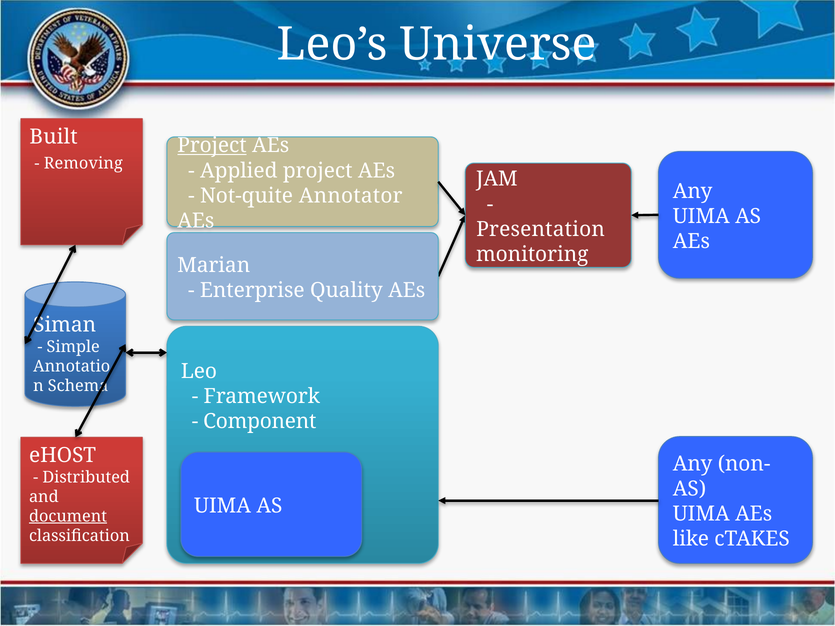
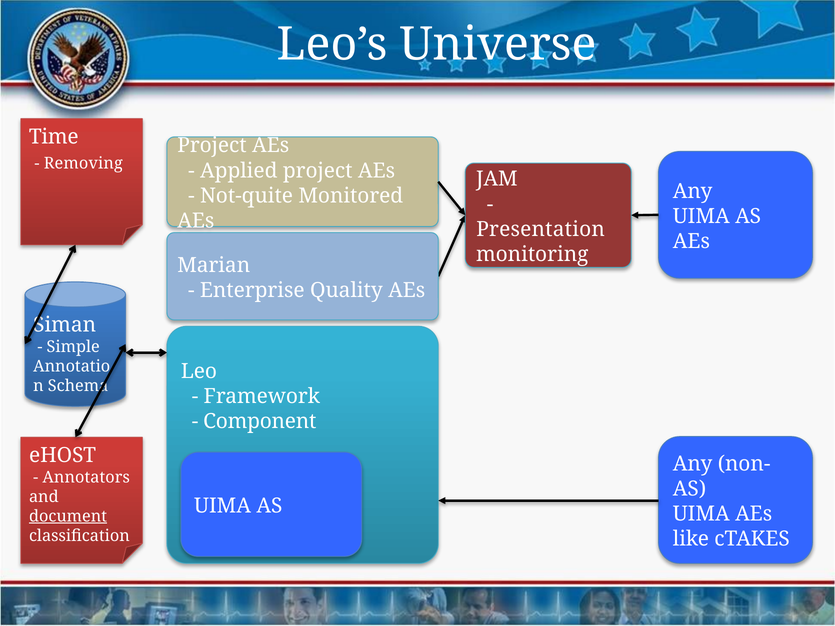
Built: Built -> Time (54, 137)
Project underline: present -> none (212, 146)
Annotator: Annotator -> Monitored (351, 196)
Distributed: Distributed -> Annotators (86, 477)
